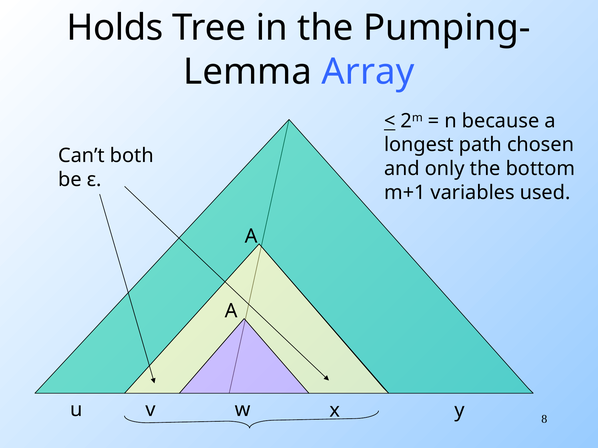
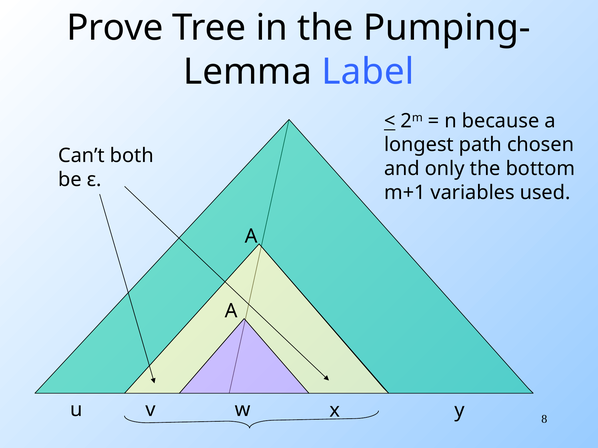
Holds: Holds -> Prove (115, 28)
Array: Array -> Label (368, 72)
